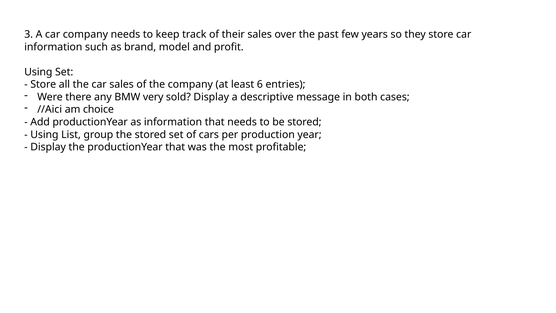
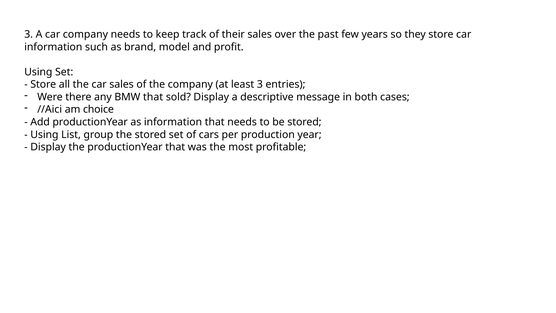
least 6: 6 -> 3 (260, 84)
BMW very: very -> that (153, 97)
